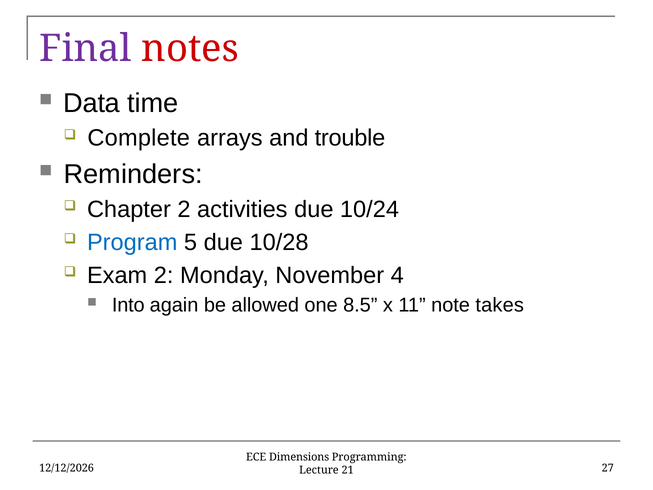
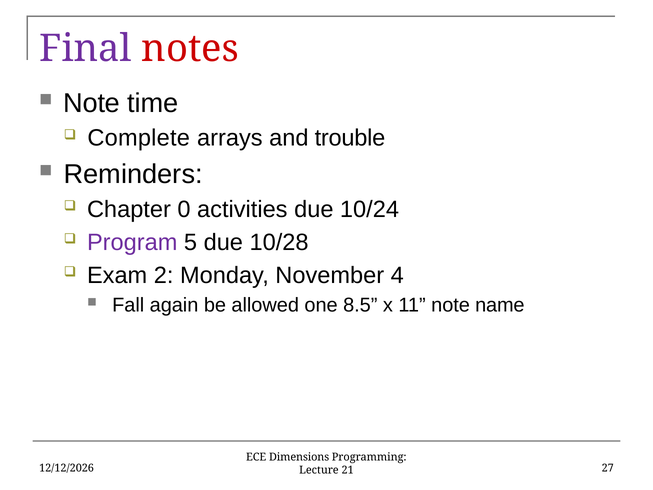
Data: Data -> Note (92, 103)
Chapter 2: 2 -> 0 (184, 209)
Program colour: blue -> purple (132, 242)
Into: Into -> Fall (128, 305)
takes: takes -> name (500, 305)
